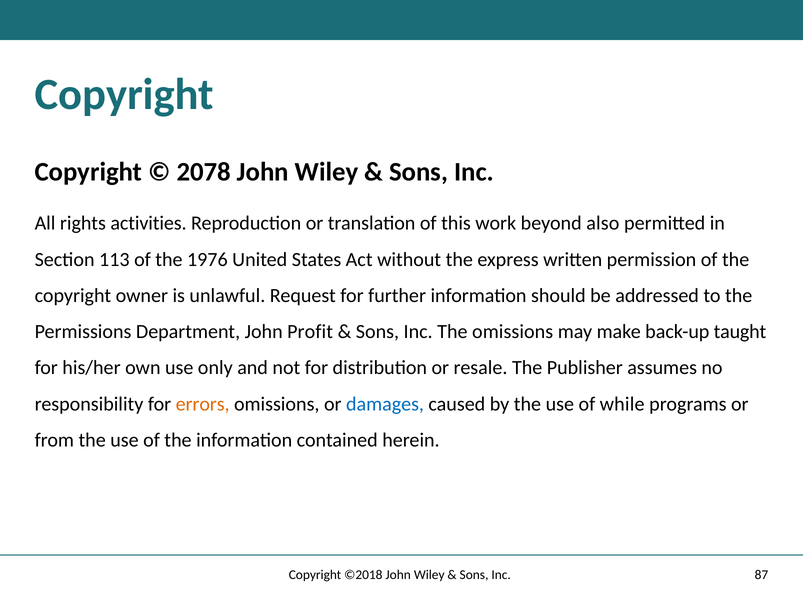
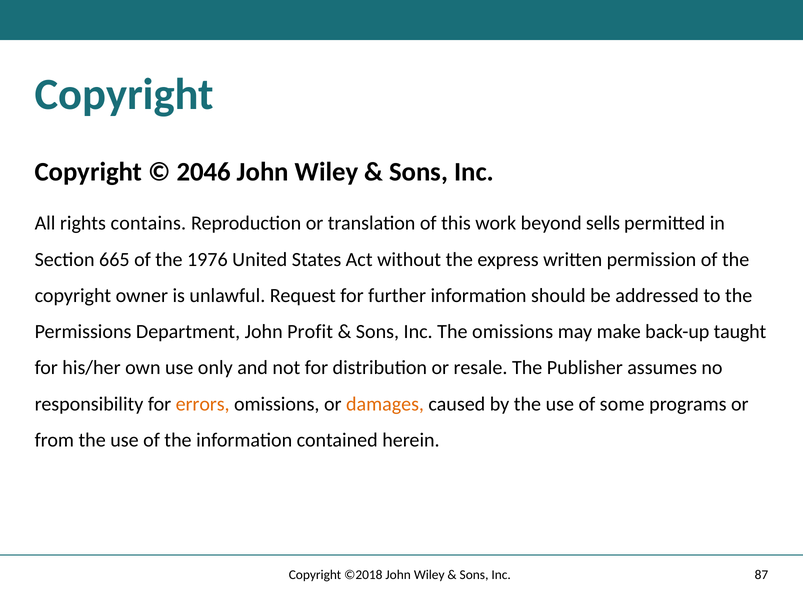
2078: 2078 -> 2046 (204, 172)
activities: activities -> contains (148, 223)
also: also -> sells (603, 223)
113: 113 -> 665 (114, 260)
damages colour: blue -> orange (385, 404)
while: while -> some (622, 404)
